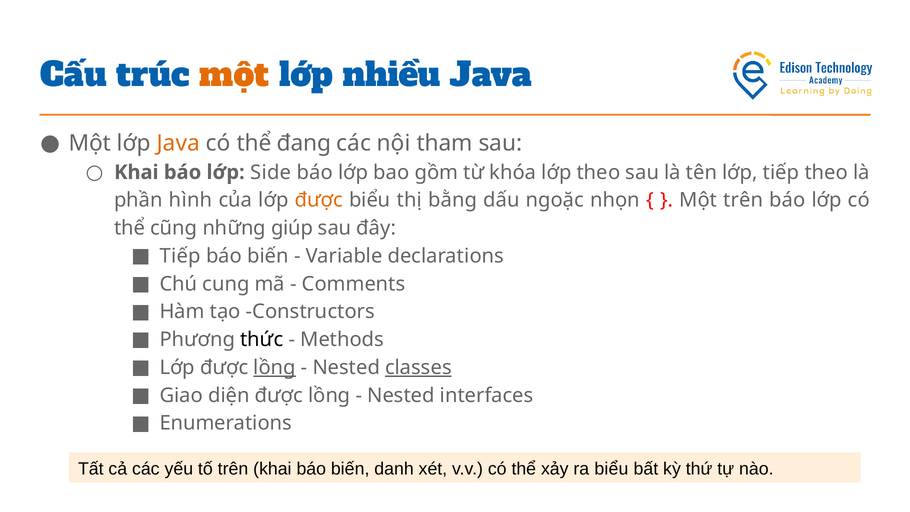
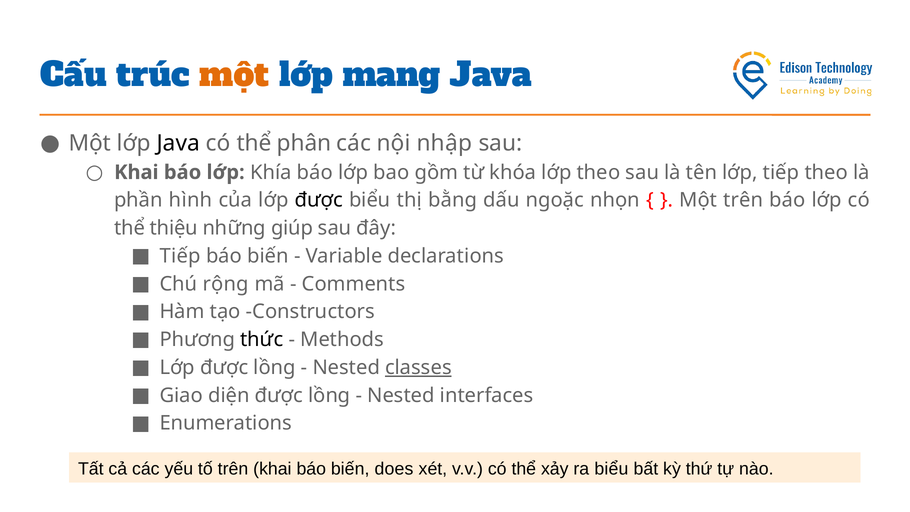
nhiều: nhiều -> mang (391, 75)
Java colour: orange -> black (178, 143)
đang: đang -> phân (304, 143)
tham: tham -> nhập (444, 143)
Side: Side -> Khía (271, 172)
được colour: orange -> black (319, 200)
cũng: cũng -> thiệu (174, 228)
cung: cung -> rộng (226, 284)
lồng underline: present -> none (275, 367)
danh: danh -> does (394, 469)
